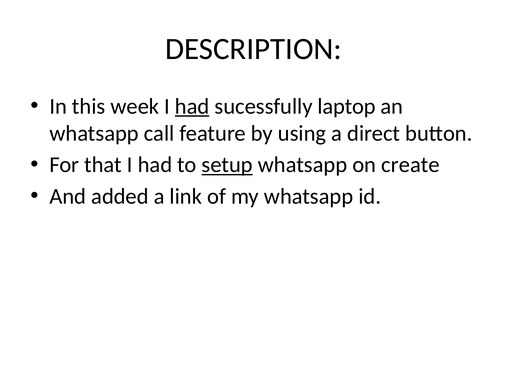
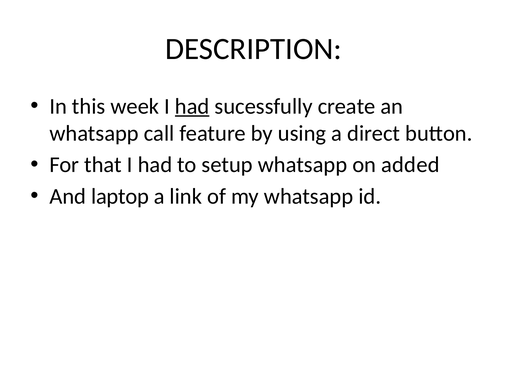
laptop: laptop -> create (347, 106)
setup underline: present -> none (227, 165)
create: create -> added (410, 165)
added: added -> laptop (120, 197)
